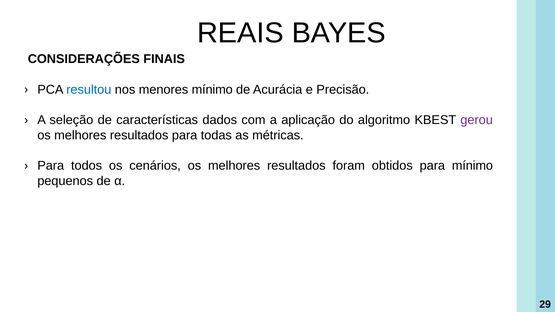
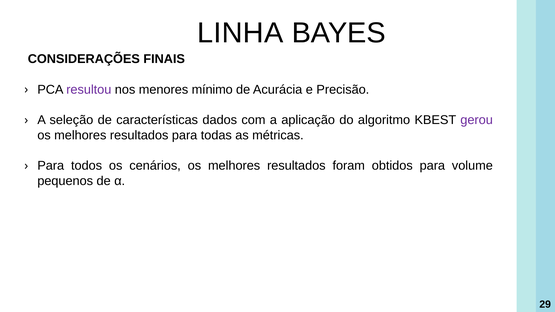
REAIS: REAIS -> LINHA (240, 33)
resultou colour: blue -> purple (89, 90)
para mínimo: mínimo -> volume (472, 166)
